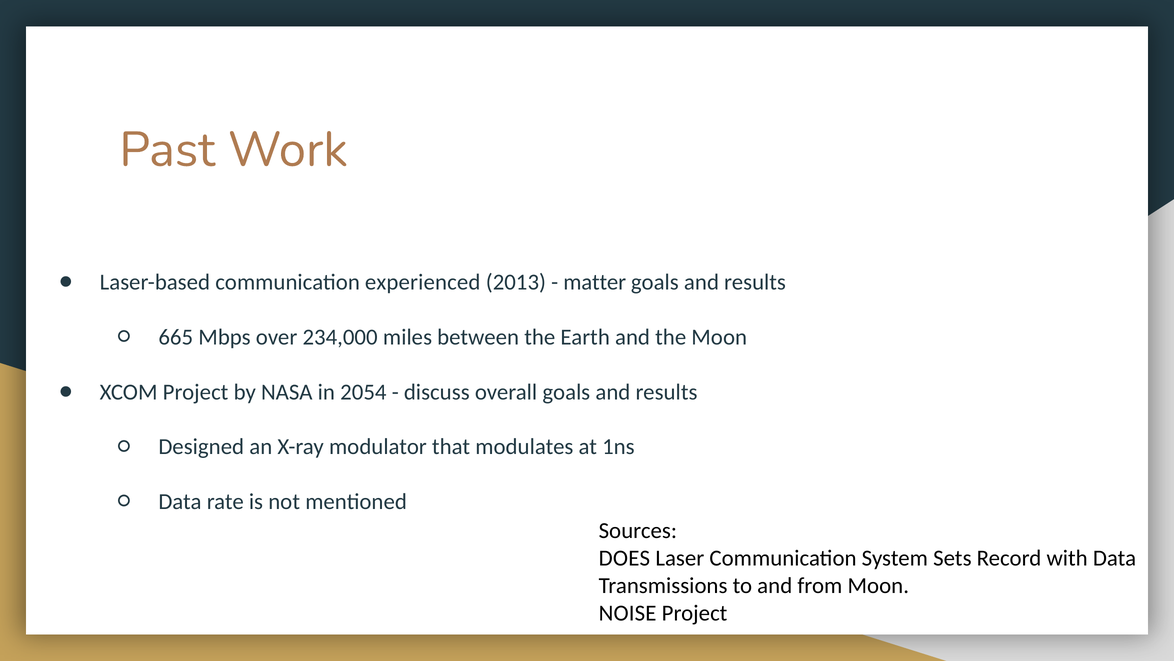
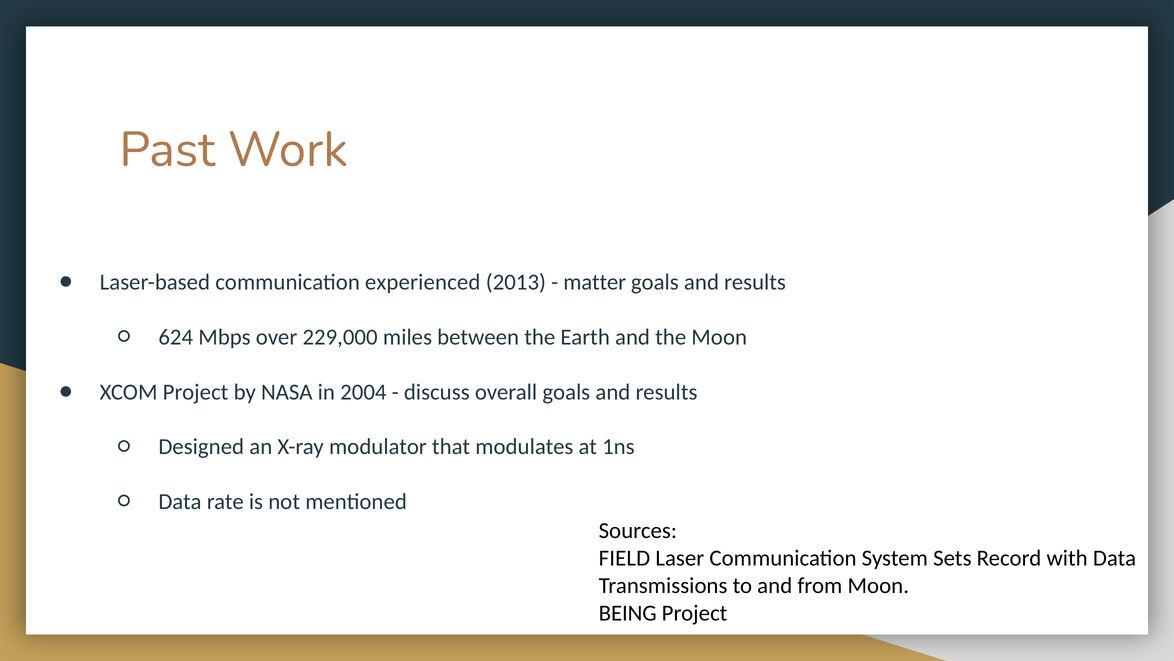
665: 665 -> 624 (176, 337)
234,000: 234,000 -> 229,000 (340, 337)
2054: 2054 -> 2004 (363, 392)
DOES: DOES -> FIELD (624, 558)
NOISE: NOISE -> BEING (628, 613)
